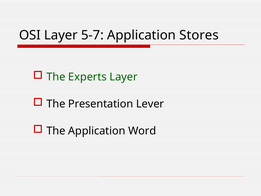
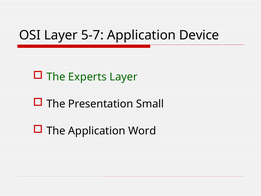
Stores: Stores -> Device (199, 35)
Lever: Lever -> Small (150, 104)
